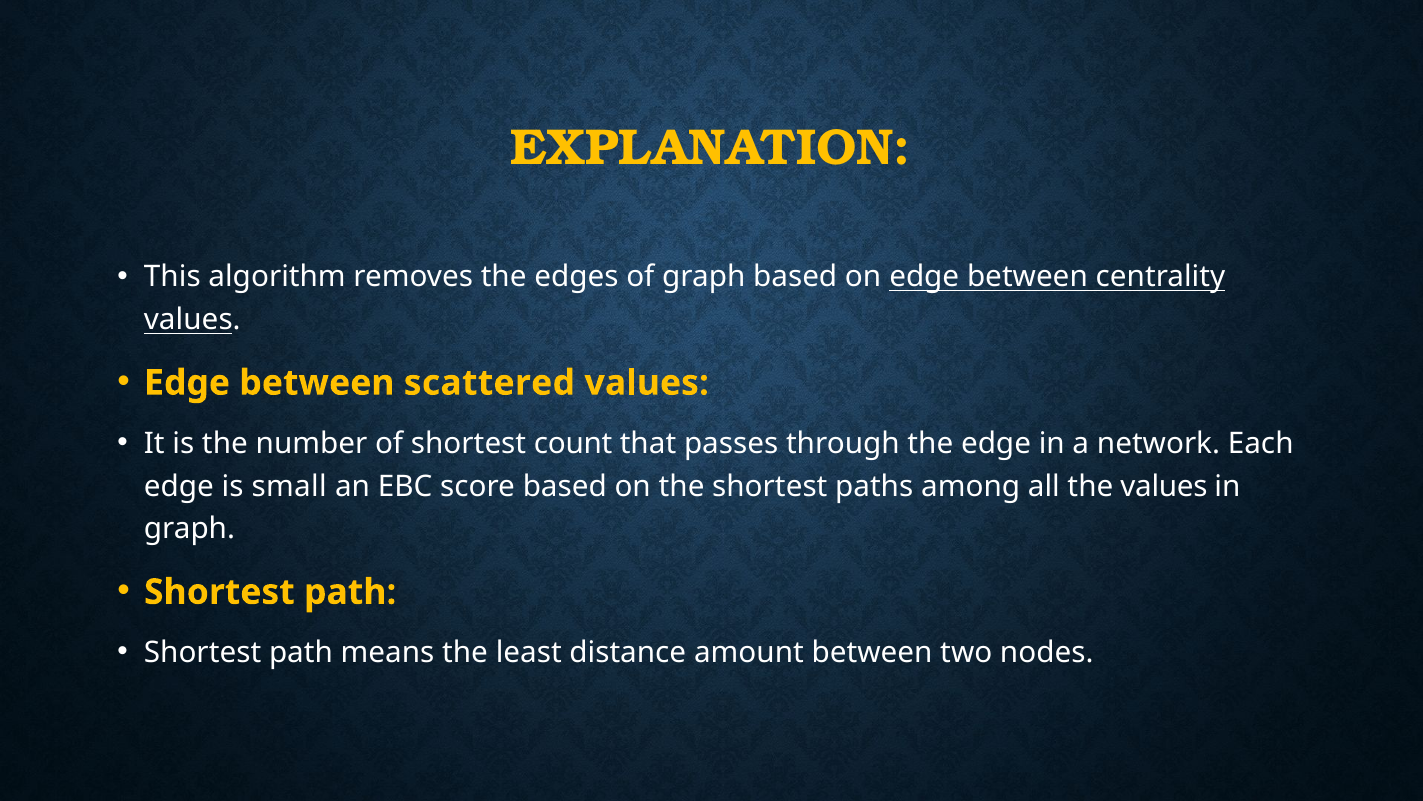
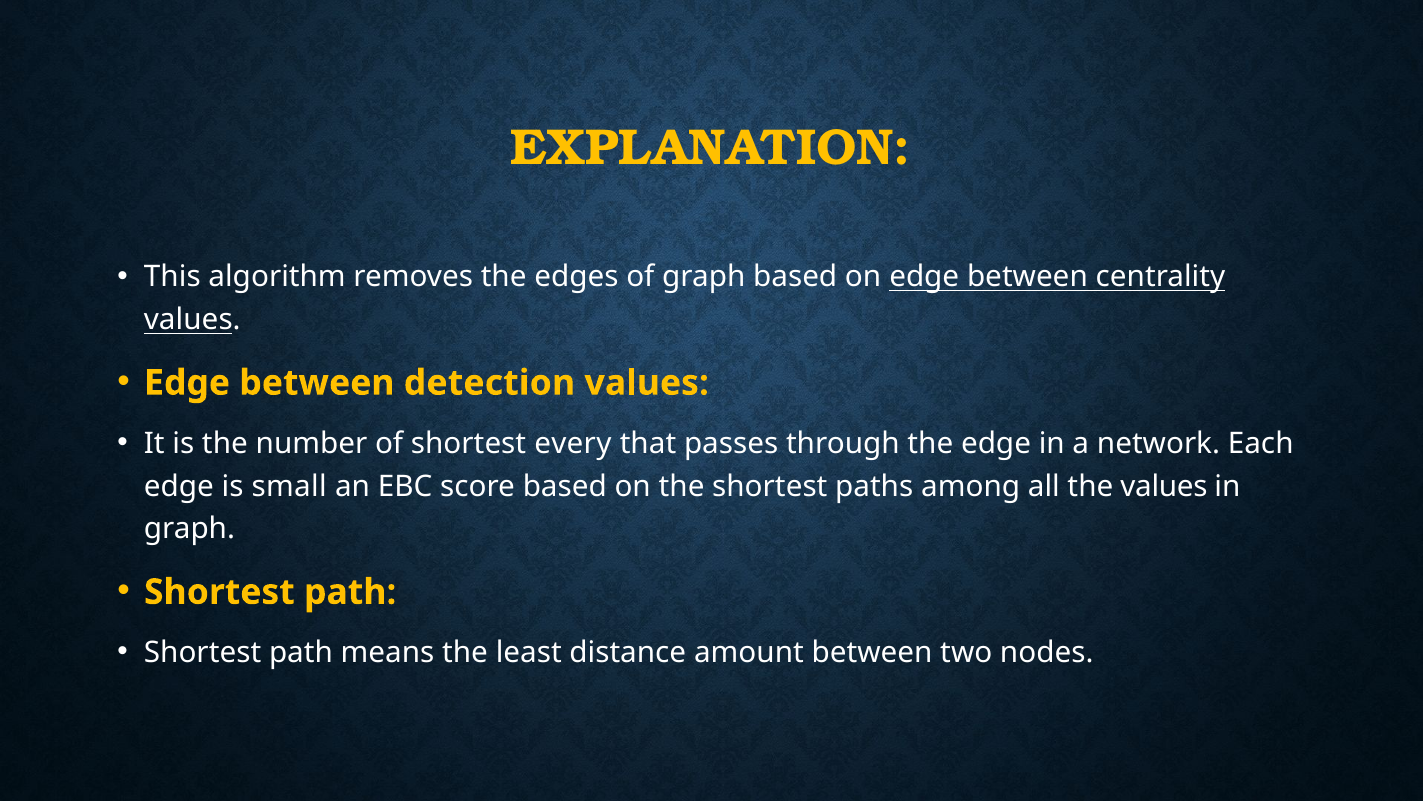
scattered: scattered -> detection (489, 383)
count: count -> every (573, 443)
